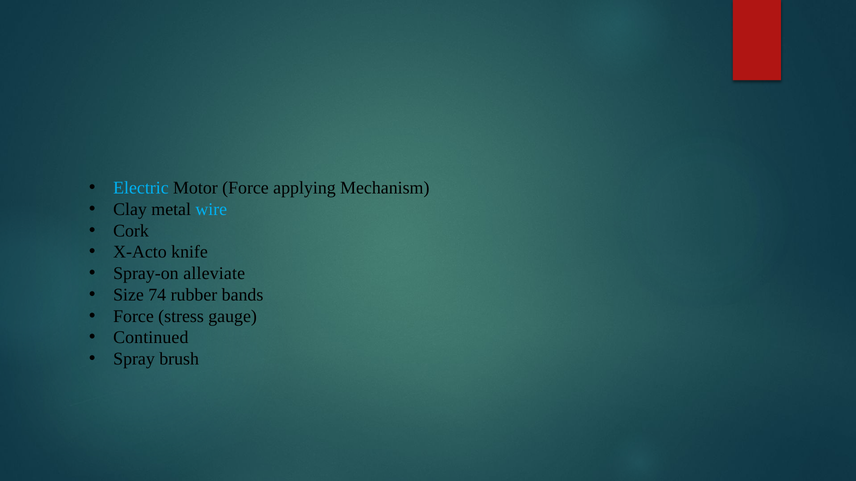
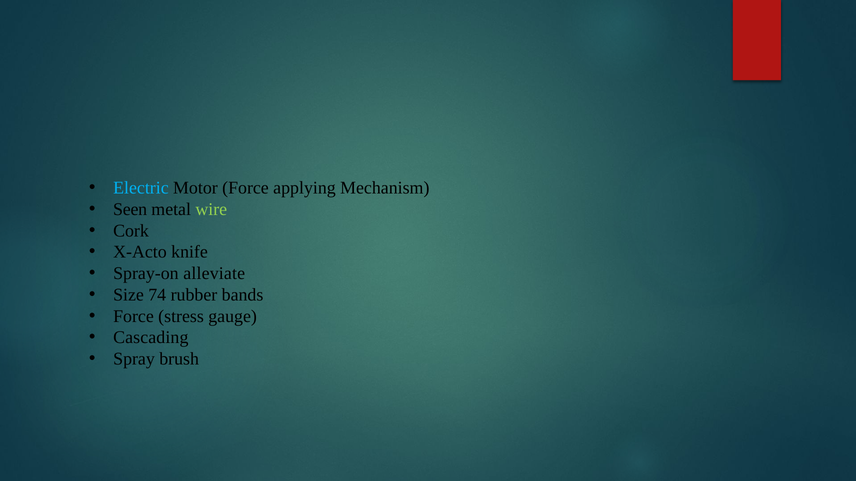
Clay: Clay -> Seen (130, 209)
wire colour: light blue -> light green (211, 209)
Continued: Continued -> Cascading (151, 338)
